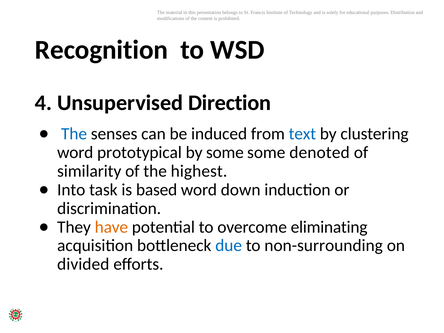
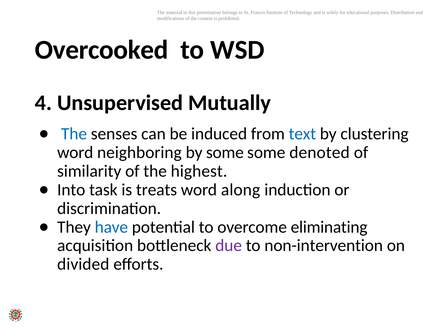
Recognition: Recognition -> Overcooked (102, 50)
Direction: Direction -> Mutually (230, 103)
prototypical: prototypical -> neighboring (139, 153)
based: based -> treats (157, 190)
down: down -> along (241, 190)
have colour: orange -> blue (111, 227)
due colour: blue -> purple (229, 246)
non-surrounding: non-surrounding -> non-intervention (324, 246)
